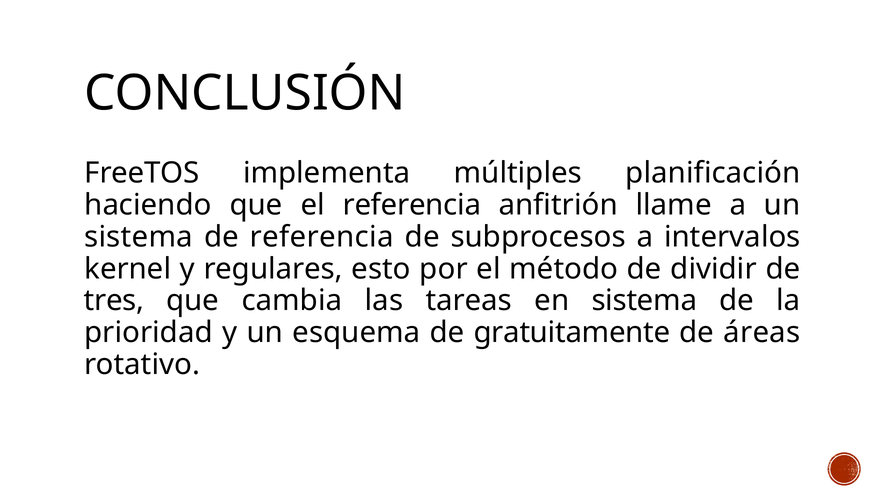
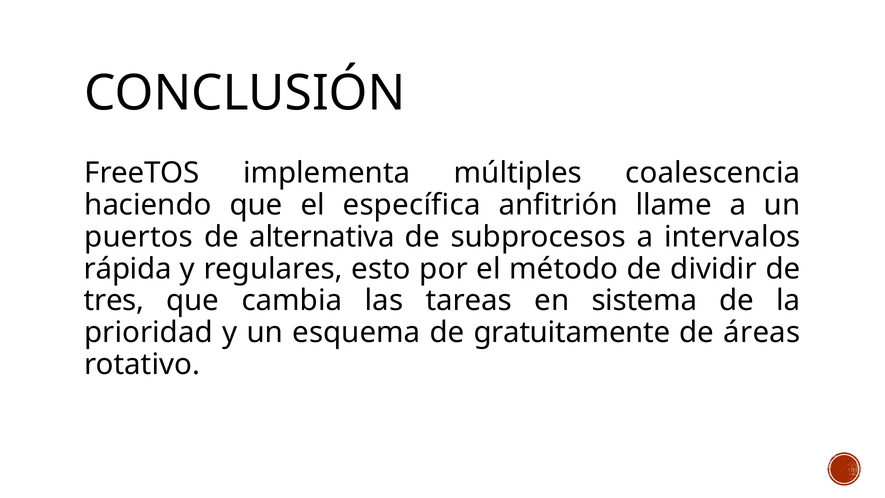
planificación: planificación -> coalescencia (713, 173)
el referencia: referencia -> específica (412, 205)
sistema: sistema -> puertos (139, 237)
de referencia: referencia -> alternativa (322, 237)
kernel: kernel -> rápida (128, 269)
